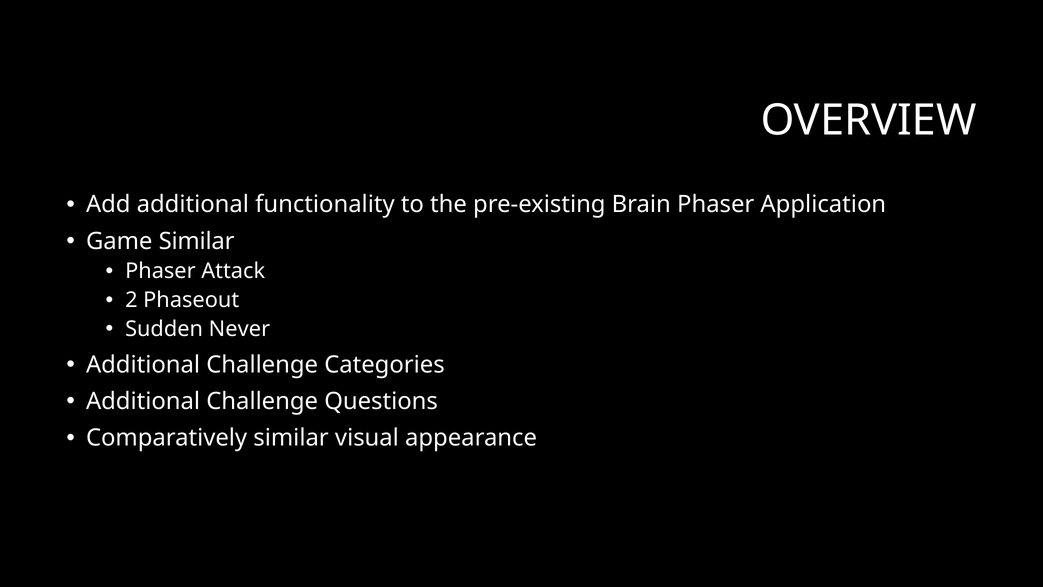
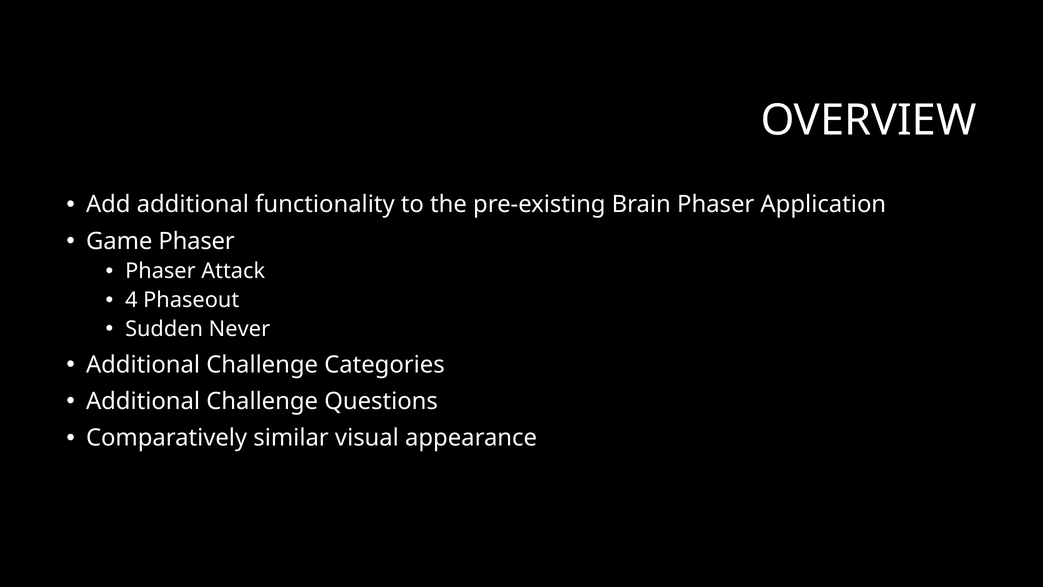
Game Similar: Similar -> Phaser (197, 241)
2: 2 -> 4 (131, 300)
